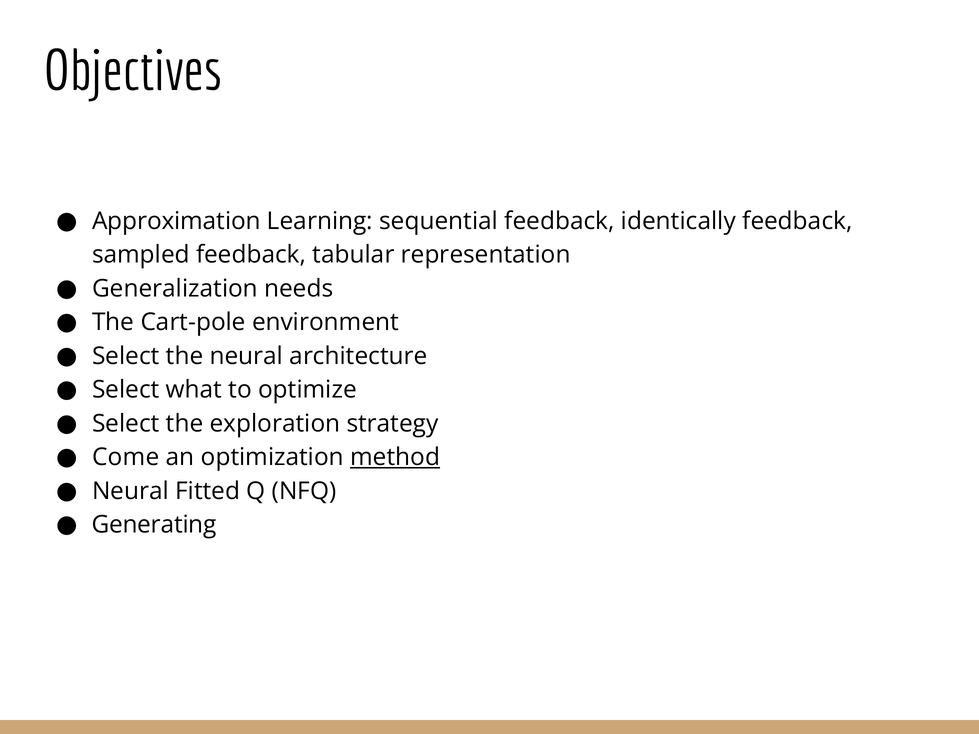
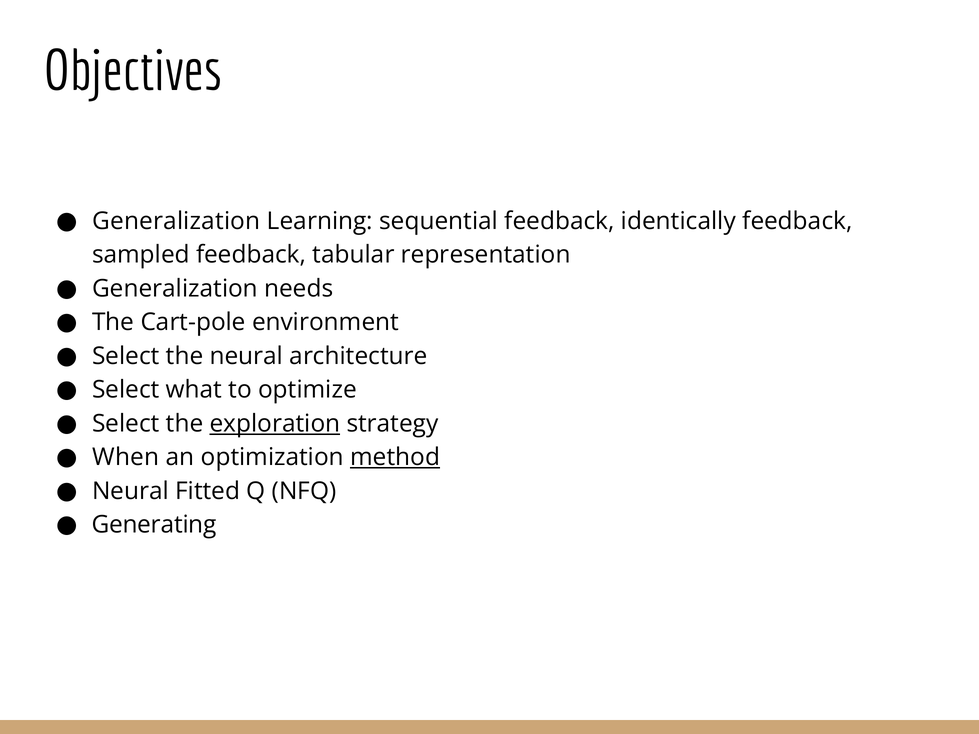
Approximation: Approximation -> Generalization (176, 221)
exploration underline: none -> present (275, 424)
Come: Come -> When (126, 457)
